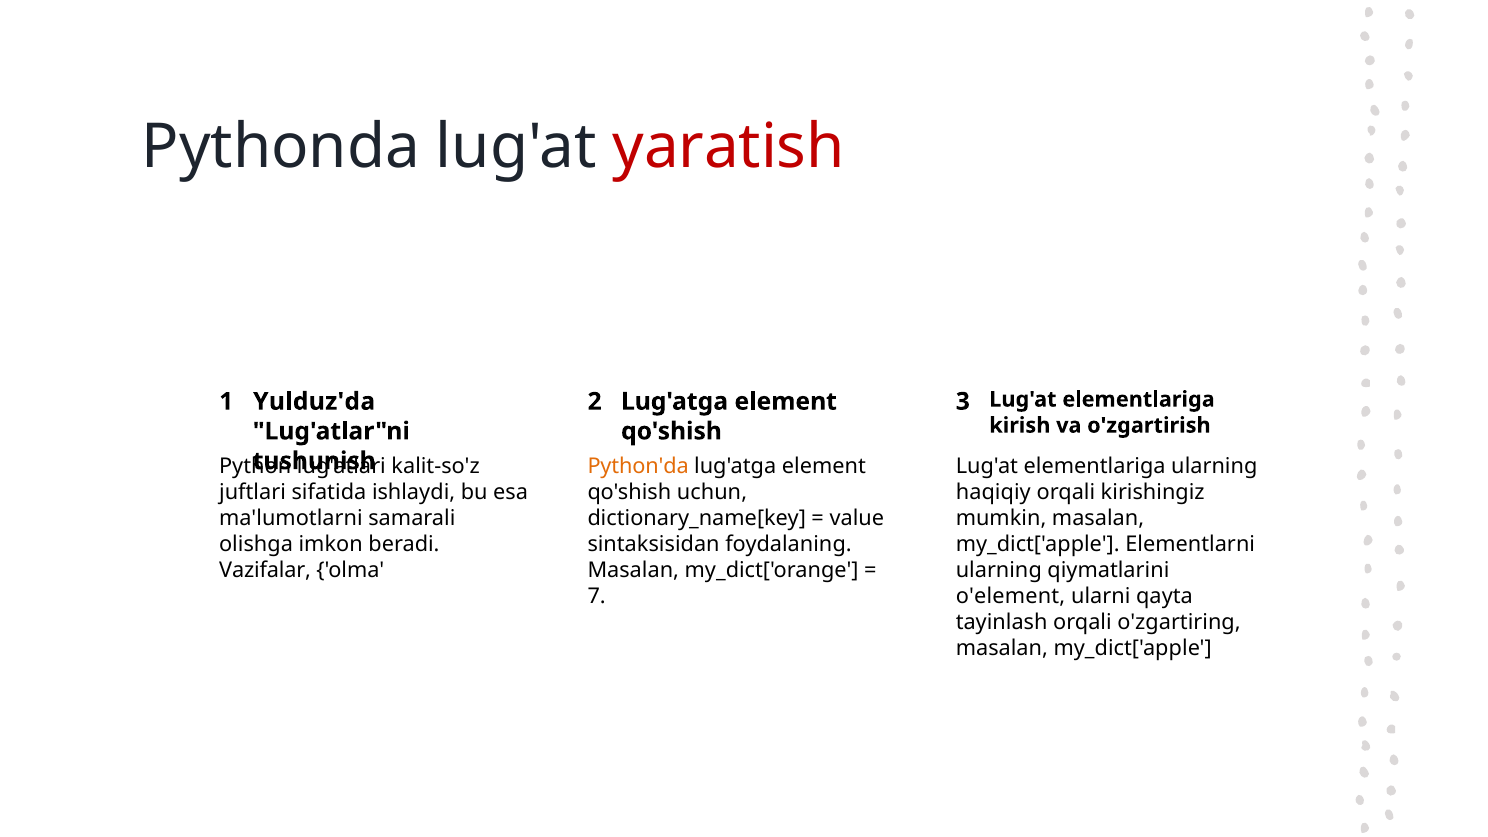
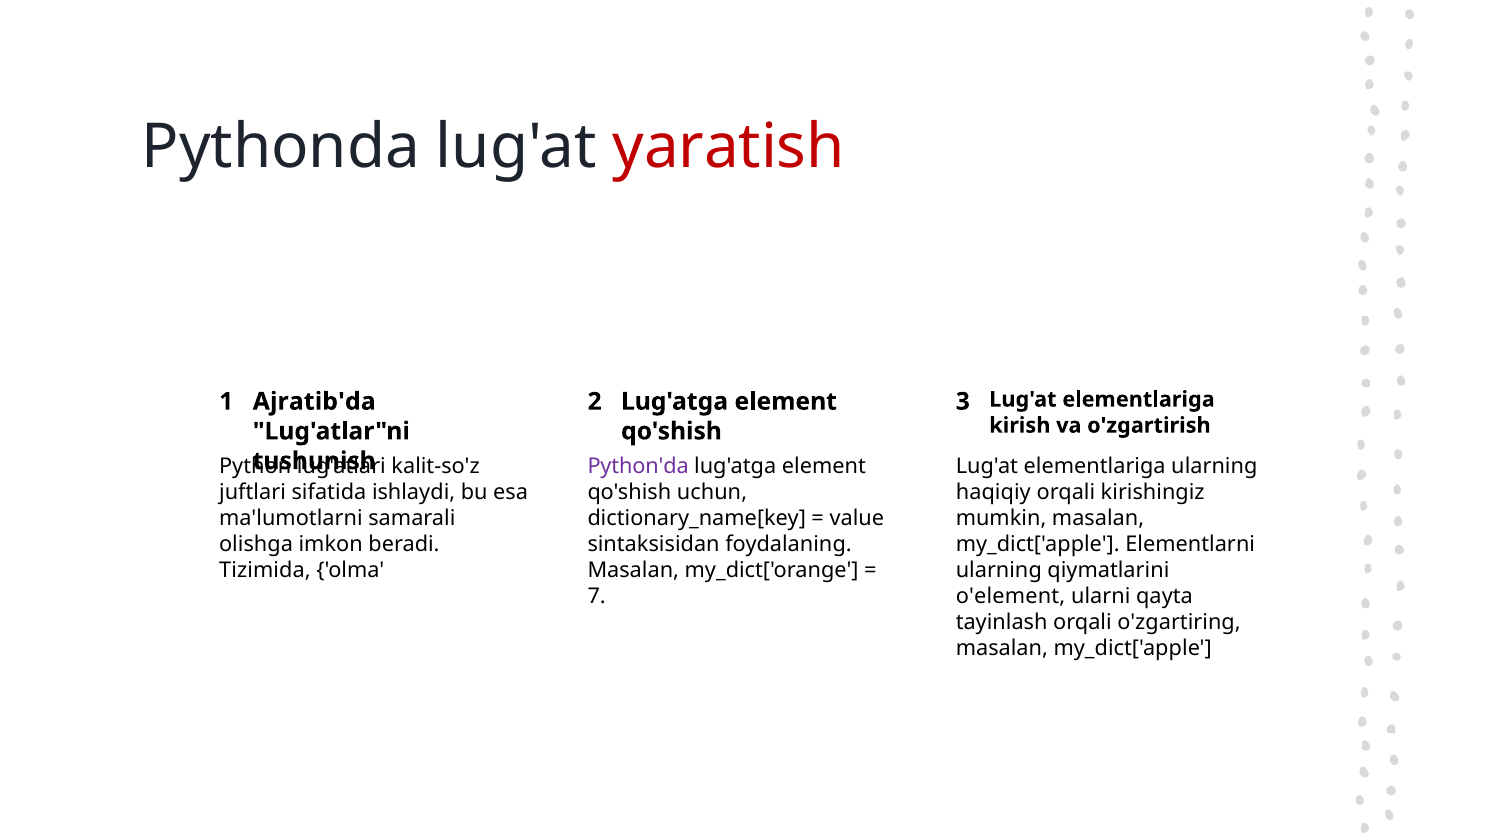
Yulduz'da: Yulduz'da -> Ajratib'da (314, 402)
Python'da colour: orange -> purple (638, 466)
Vazifalar: Vazifalar -> Tizimida (265, 571)
